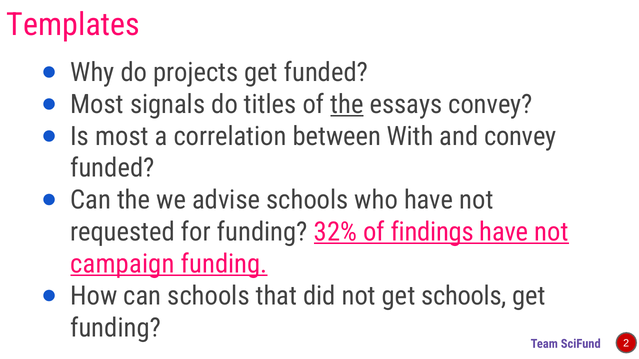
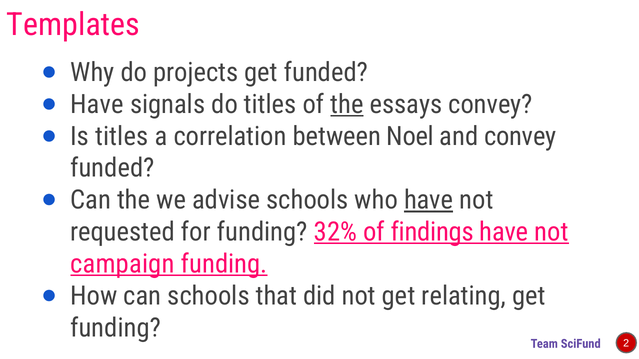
Most: Most -> Have (97, 105)
Is most: most -> titles (122, 136)
With: With -> Noel (410, 136)
have underline: none -> present (429, 200)
get schools: schools -> relating (464, 296)
